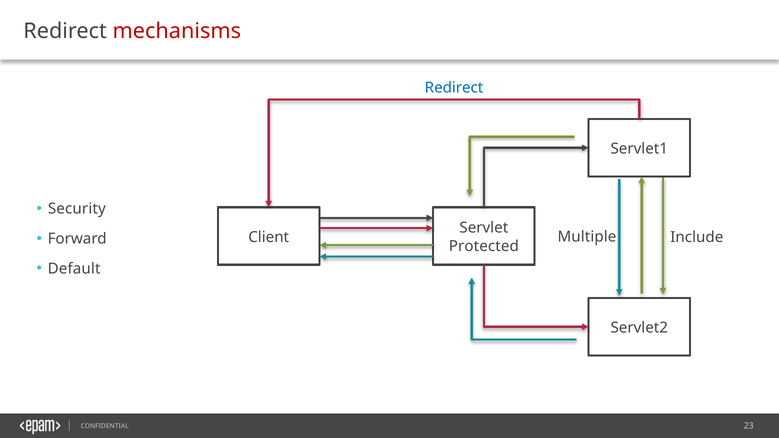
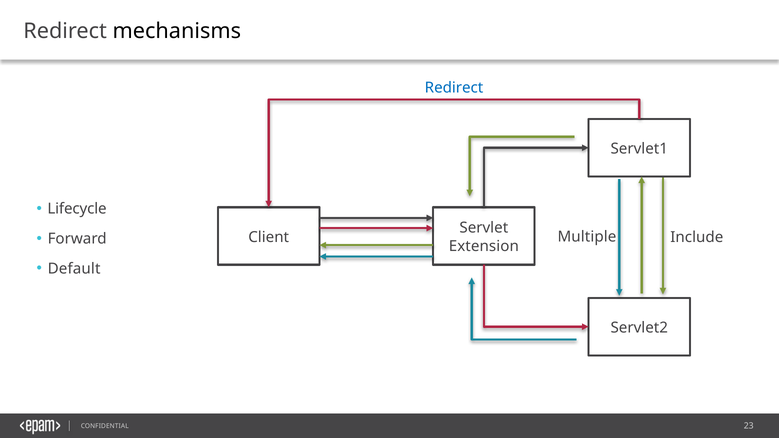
mechanisms colour: red -> black (177, 31)
Security: Security -> Lifecycle (77, 209)
Protected: Protected -> Extension (484, 246)
